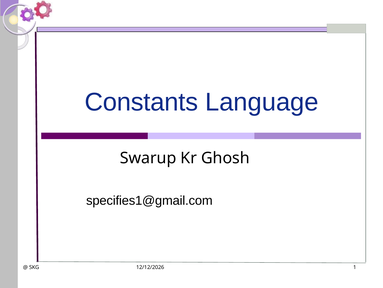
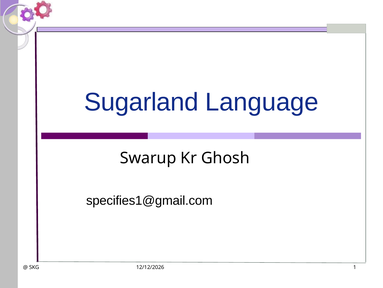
Constants: Constants -> Sugarland (141, 102)
